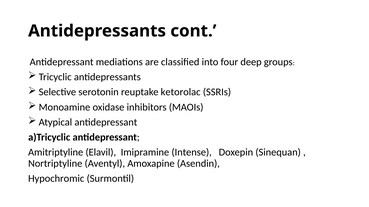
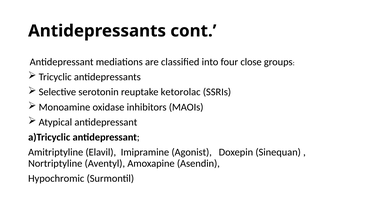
deep: deep -> close (251, 62)
Intense: Intense -> Agonist (192, 153)
